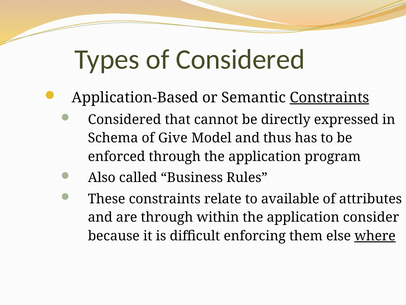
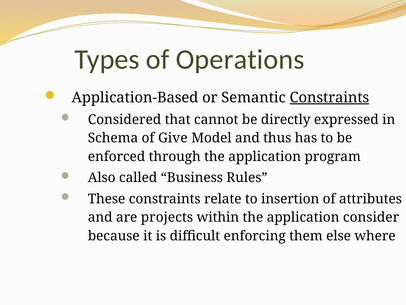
of Considered: Considered -> Operations (240, 59)
available: available -> insertion (290, 199)
are through: through -> projects (167, 217)
where underline: present -> none (375, 236)
